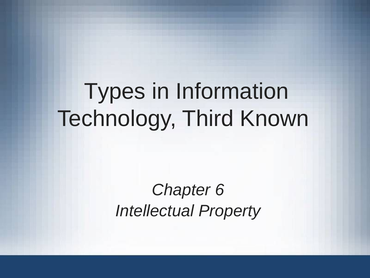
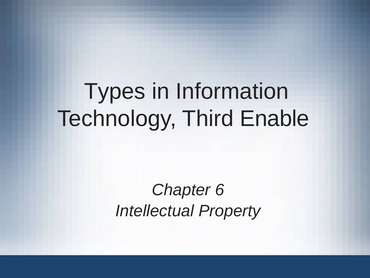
Known: Known -> Enable (275, 118)
